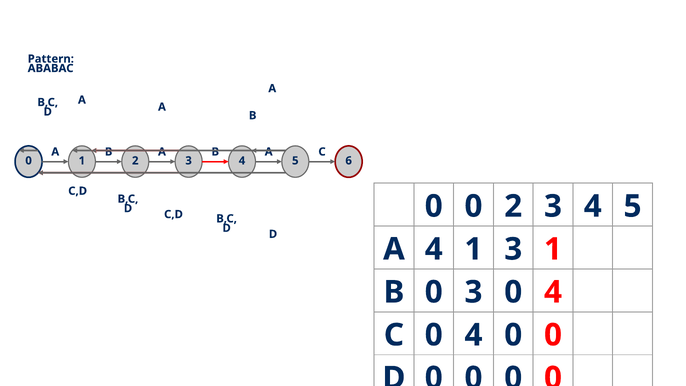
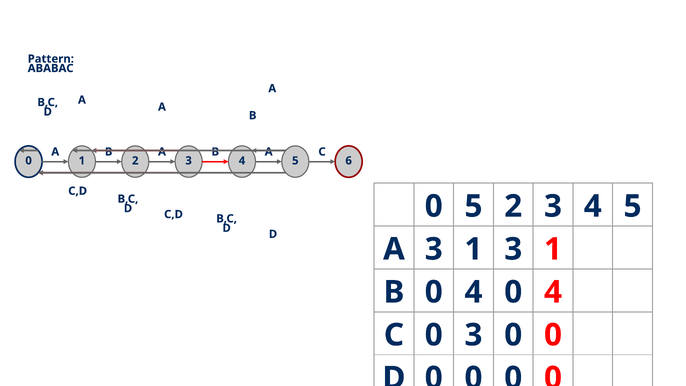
0: 0 -> 5 (473, 206)
4: 4 -> 3 (434, 249)
B 0 3: 3 -> 4 (473, 292)
C 0 4: 4 -> 3 (473, 335)
